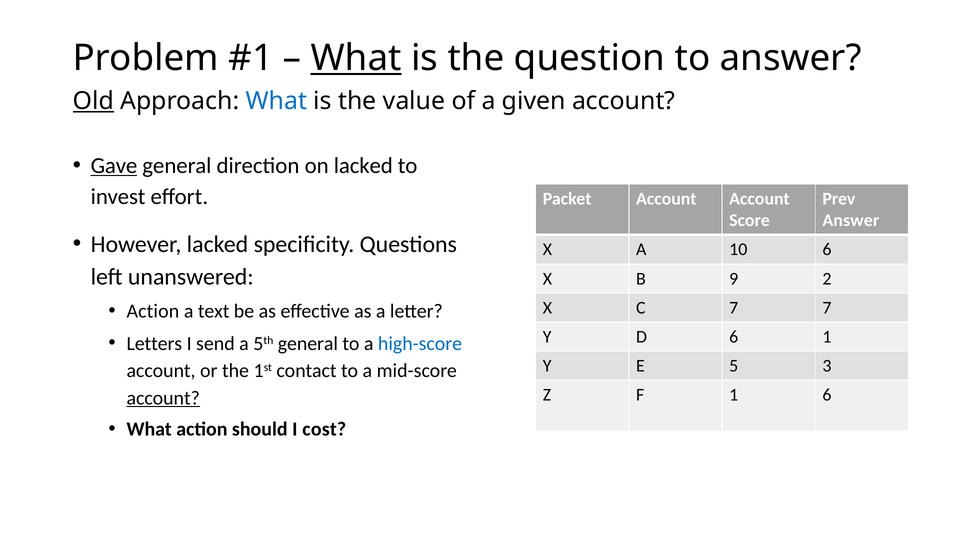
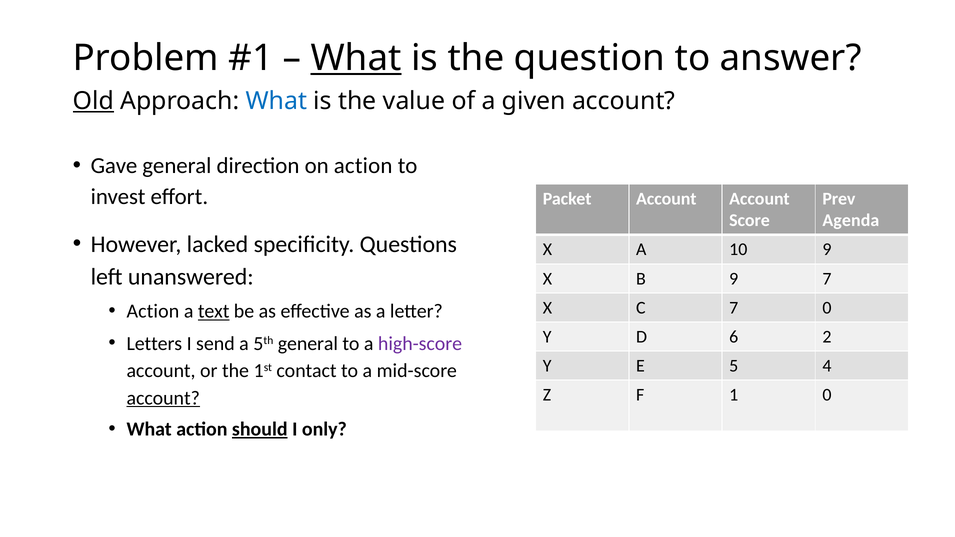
Gave underline: present -> none (114, 166)
on lacked: lacked -> action (363, 166)
Answer: Answer -> Agenda (851, 221)
6: 6 -> 9 (827, 250)
2: 2 -> 7 (827, 279)
7: 7 -> 0 (827, 308)
text underline: none -> present (214, 311)
1: 1 -> 2 (827, 337)
high-score colour: blue -> purple (420, 344)
3: 3 -> 4 (827, 366)
6: 6 -> 0 (827, 395)
should underline: none -> present (260, 429)
cost: cost -> only (324, 429)
